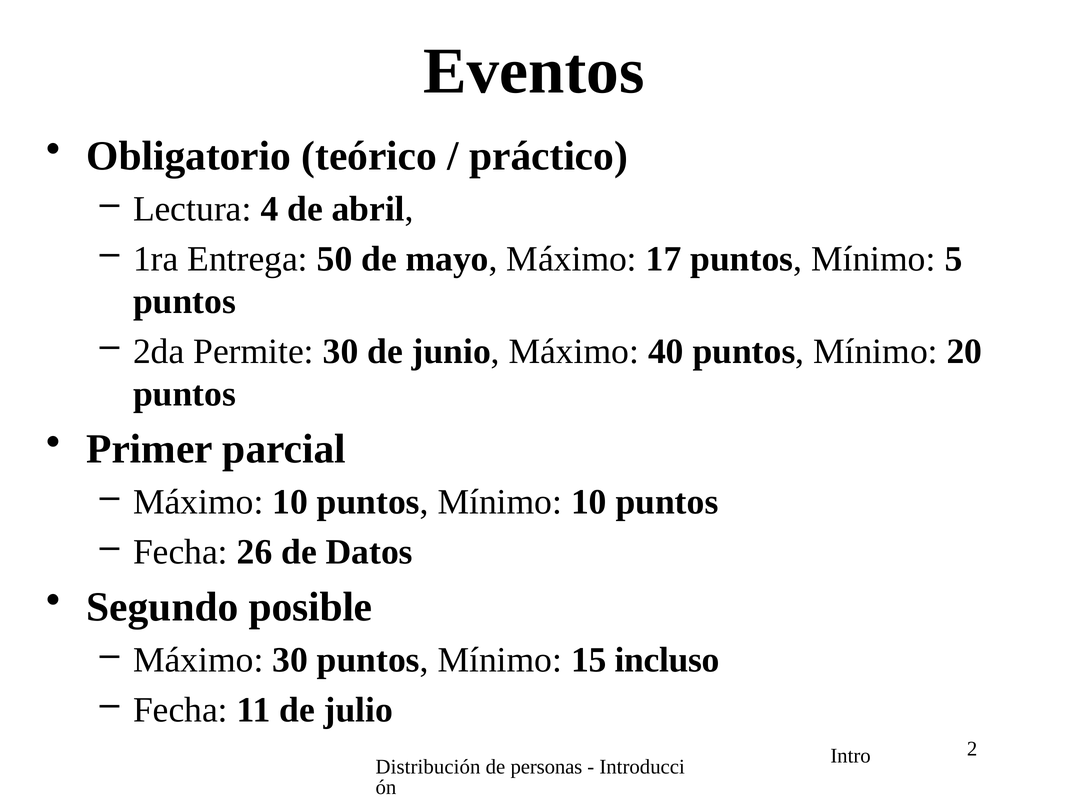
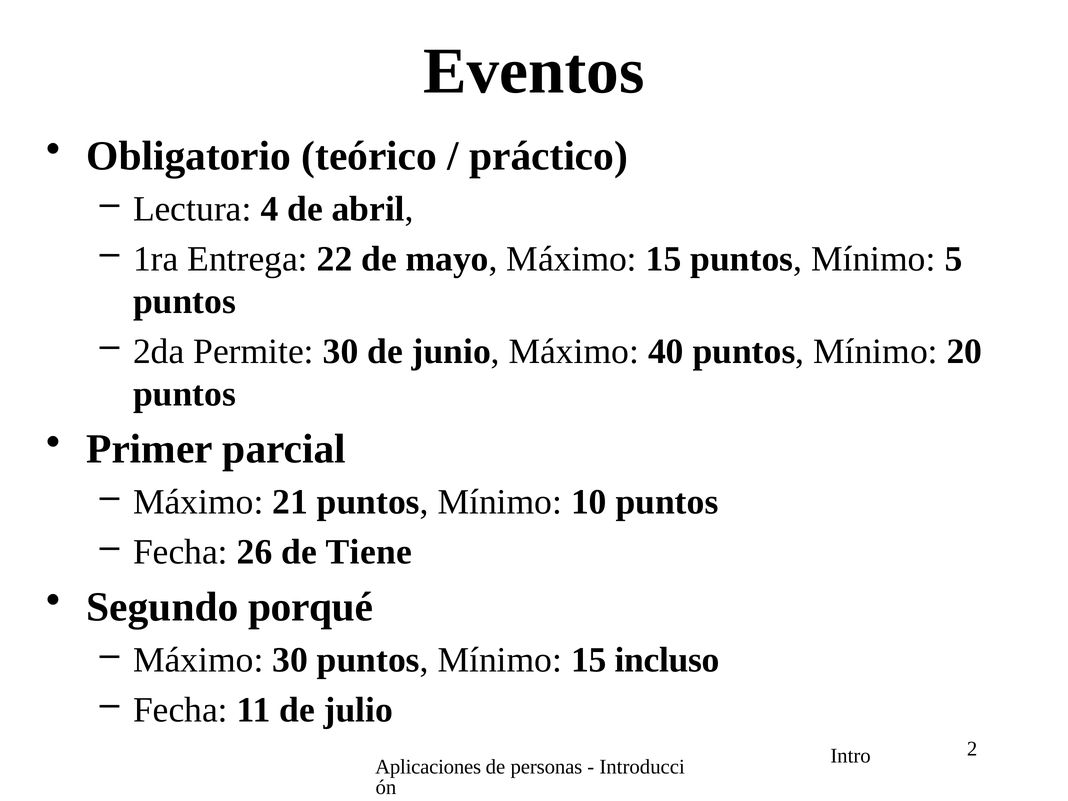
50: 50 -> 22 (335, 259)
Máximo 17: 17 -> 15 (664, 259)
Máximo 10: 10 -> 21 (290, 502)
Datos: Datos -> Tiene (369, 552)
posible: posible -> porqué (311, 607)
Distribución: Distribución -> Aplicaciones (428, 767)
